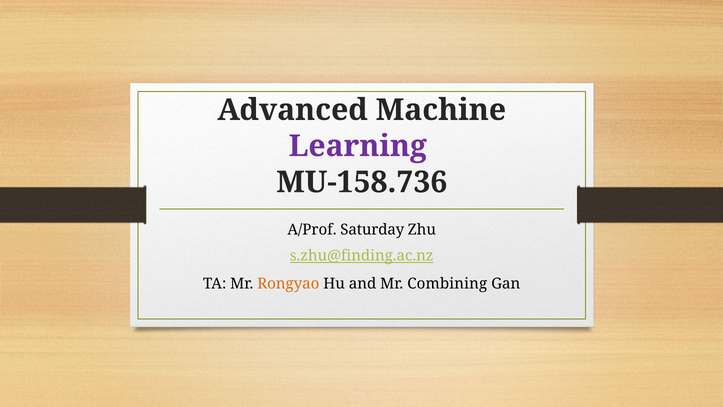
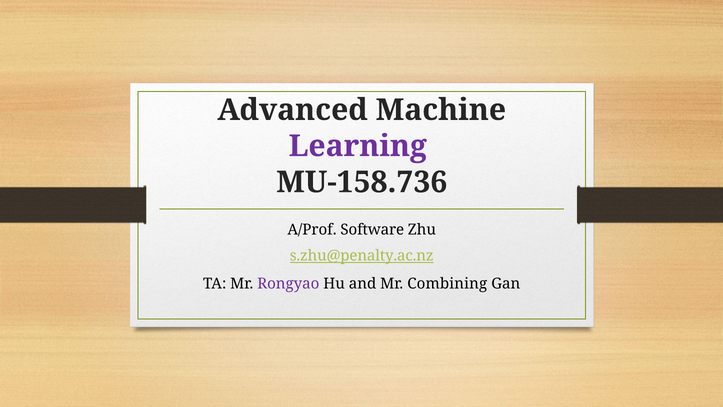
Saturday: Saturday -> Software (372, 230)
s.zhu@finding.ac.nz: s.zhu@finding.ac.nz -> s.zhu@penalty.ac.nz (362, 255)
Rongyao colour: orange -> purple (288, 284)
